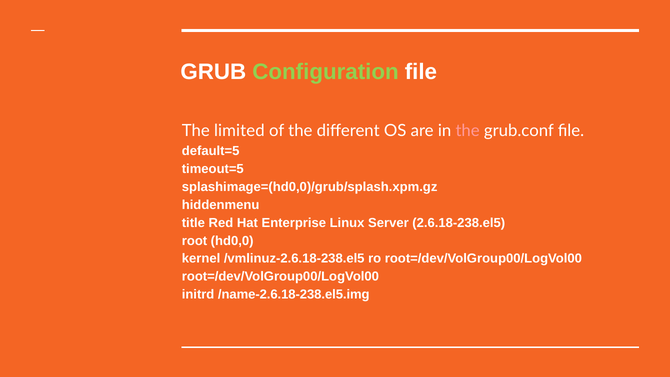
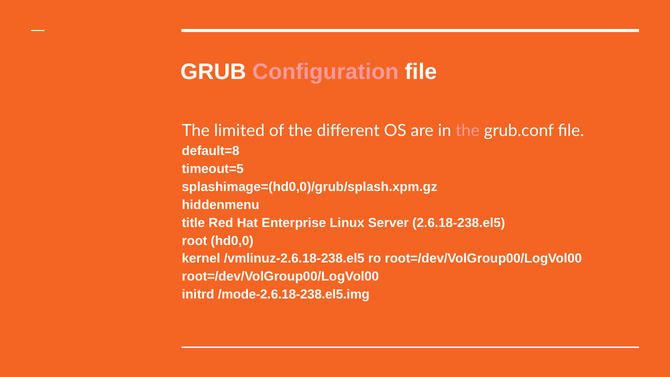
Configuration colour: light green -> pink (325, 72)
default=5: default=5 -> default=8 (211, 151)
/name-2.6.18-238.el5.img: /name-2.6.18-238.el5.img -> /mode-2.6.18-238.el5.img (294, 295)
